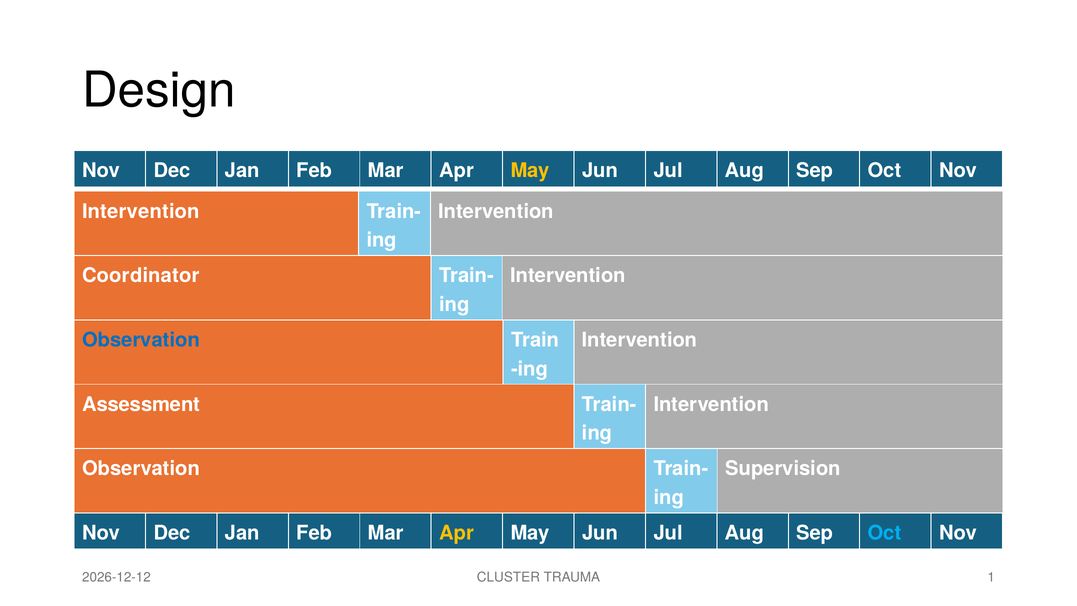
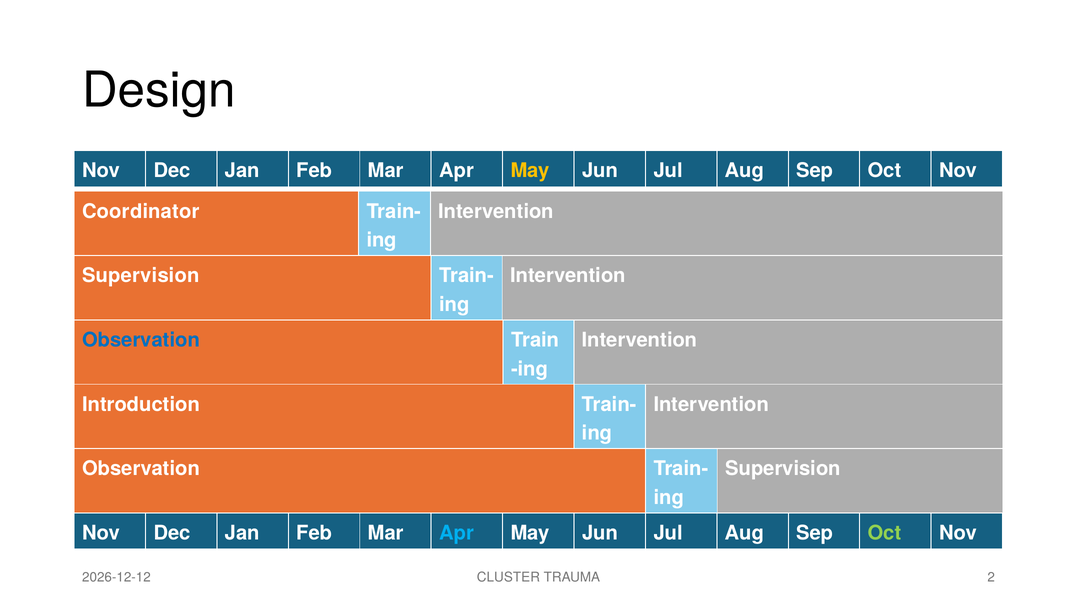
Intervention: Intervention -> Coordinator (141, 211)
Coordinator: Coordinator -> Supervision (141, 276)
Assessment: Assessment -> Introduction (141, 404)
Apr colour: yellow -> light blue (457, 533)
Oct colour: light blue -> light green (885, 533)
1: 1 -> 2 (991, 577)
